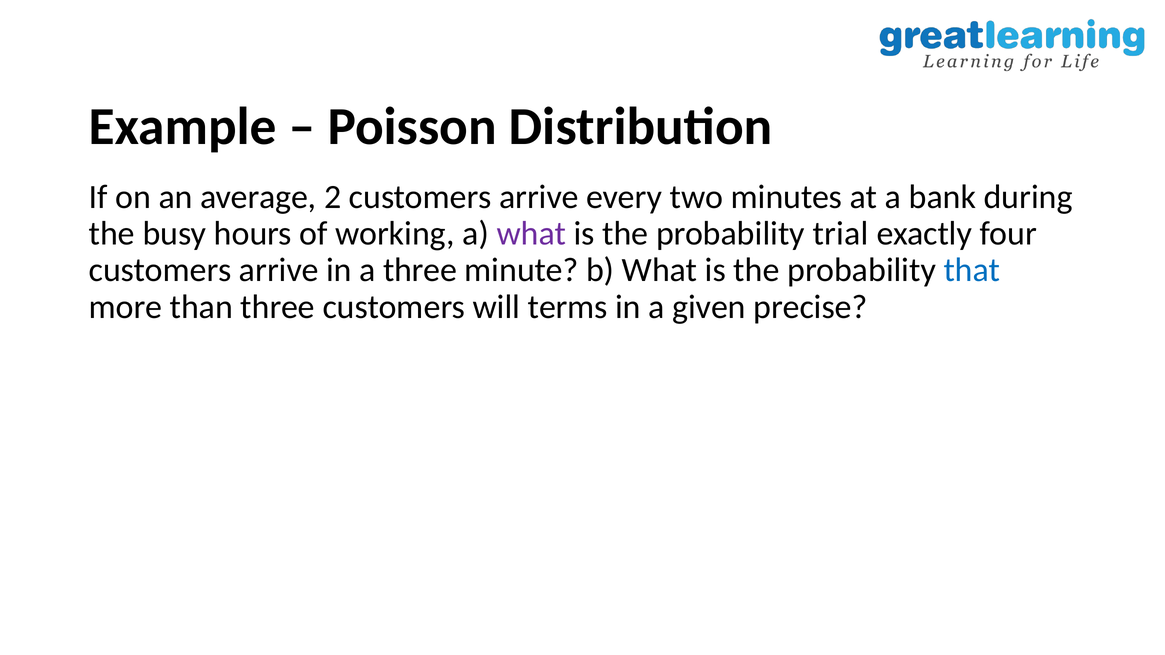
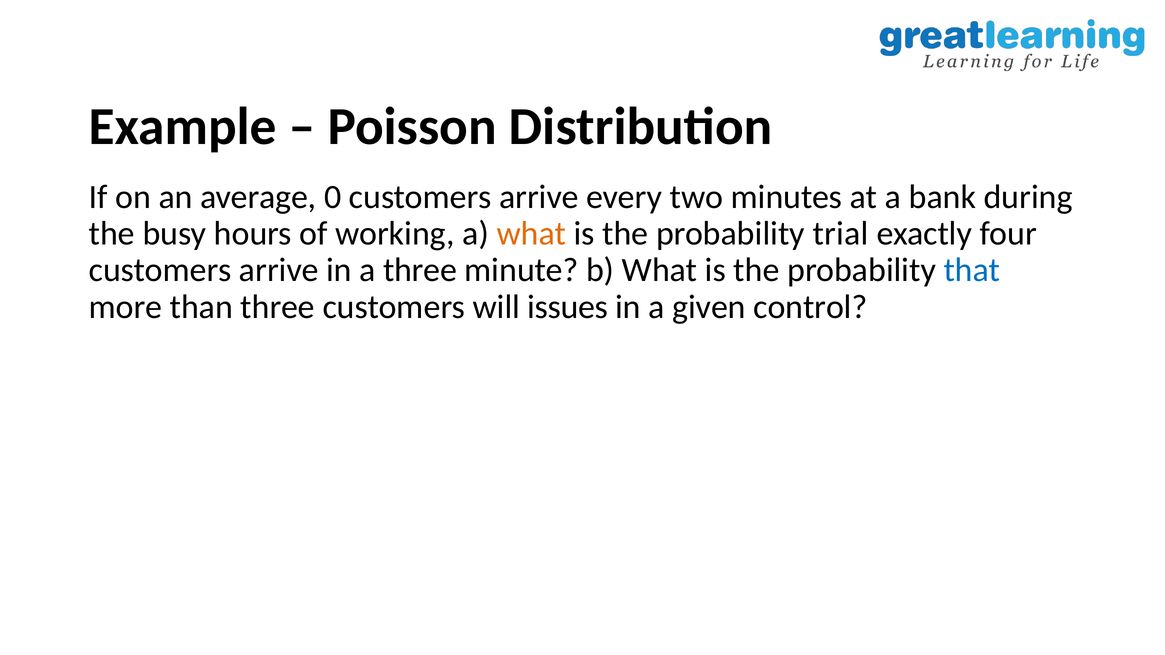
2: 2 -> 0 (333, 197)
what colour: purple -> orange (531, 234)
terms: terms -> issues (568, 307)
precise: precise -> control (810, 307)
